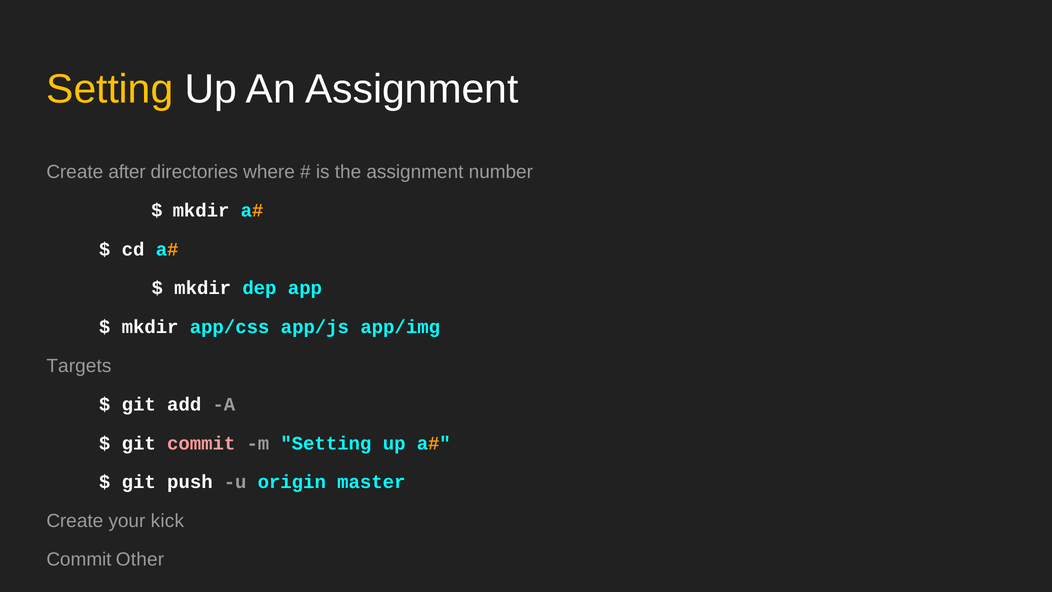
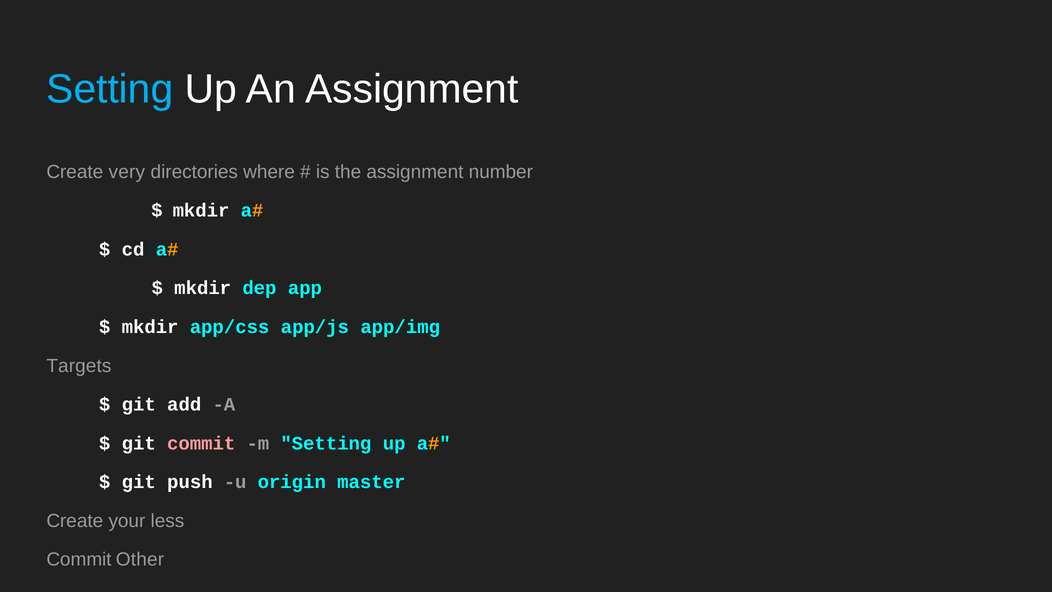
Setting colour: yellow -> light blue (110, 89)
after: after -> very (127, 172)
kick: kick -> less (167, 521)
